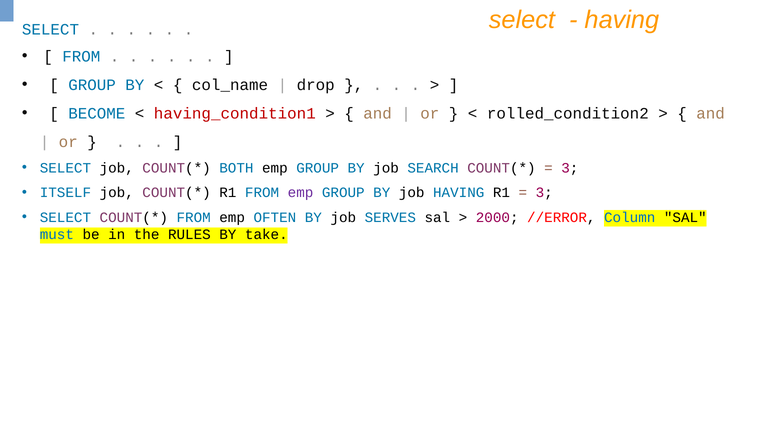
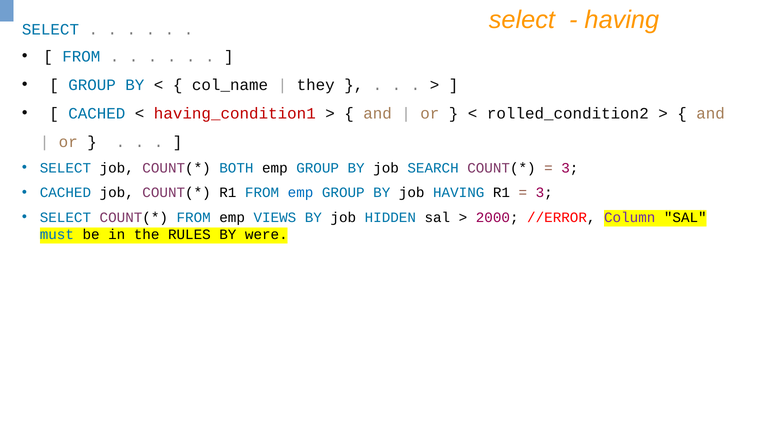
drop: drop -> they (316, 85)
BECOME: BECOME -> CACHED (97, 113)
ITSELF: ITSELF -> CACHED (65, 192)
emp colour: purple -> blue (301, 192)
OFTEN: OFTEN -> VIEWS (275, 217)
SERVES: SERVES -> HIDDEN (390, 217)
Column colour: blue -> purple (630, 217)
take: take -> were (266, 234)
